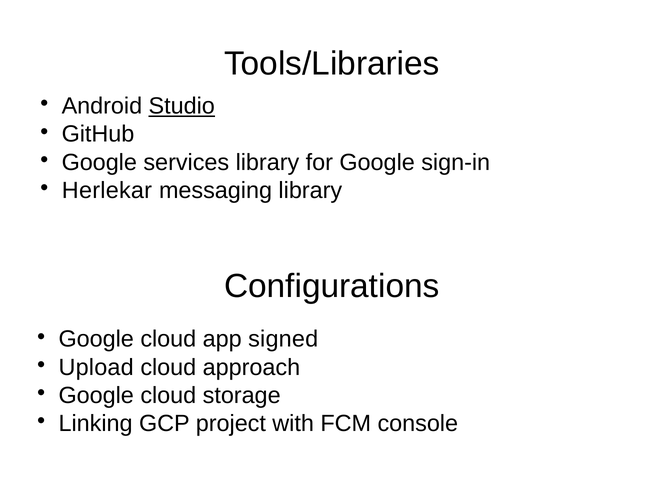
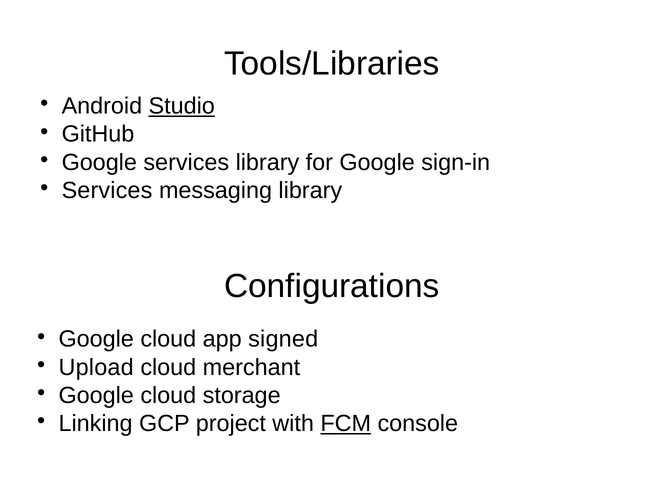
Herlekar: Herlekar -> Services (107, 190)
approach: approach -> merchant (251, 367)
FCM underline: none -> present (346, 424)
